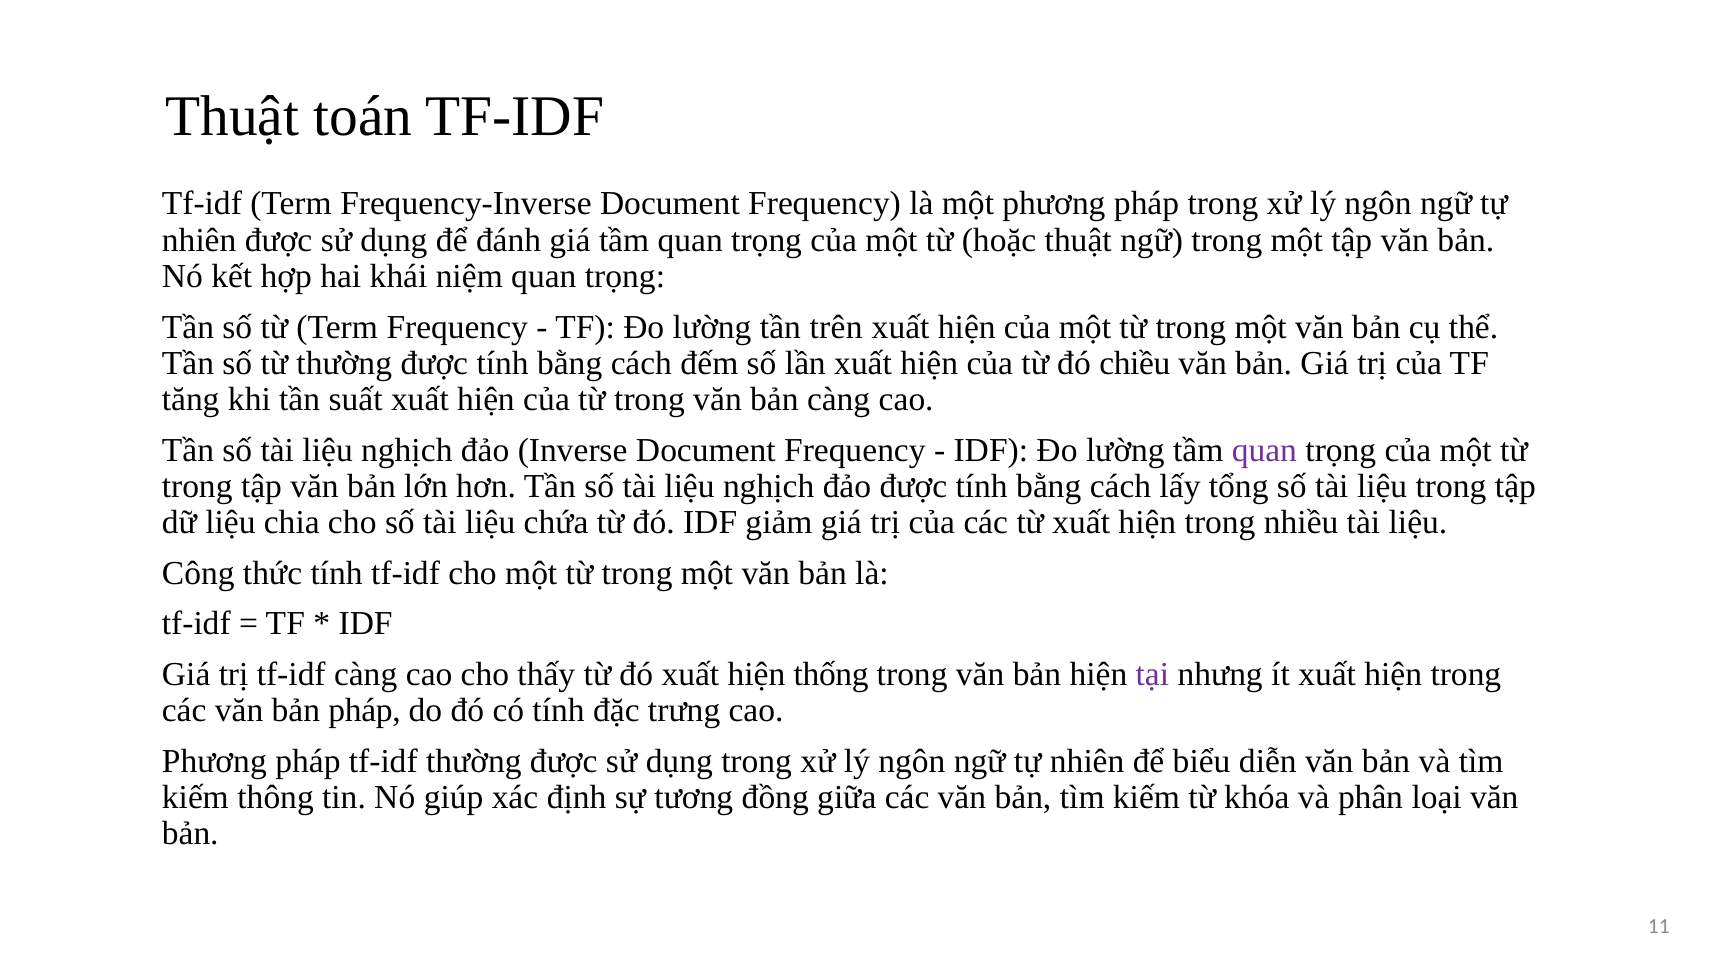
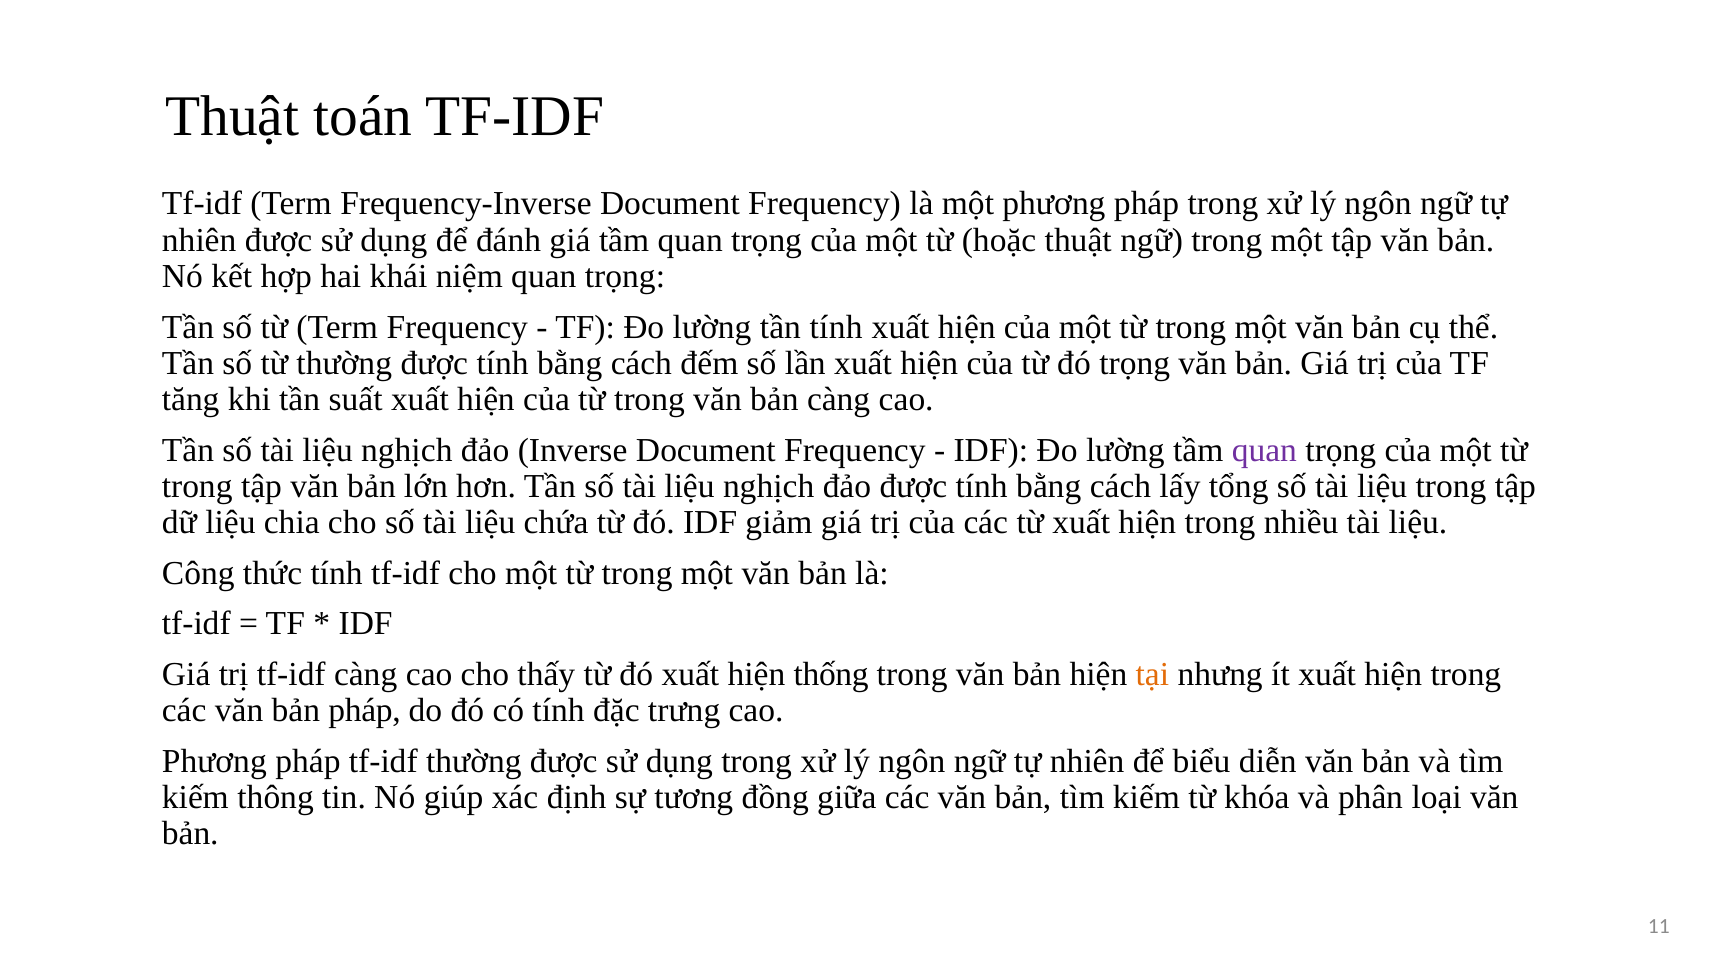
tần trên: trên -> tính (836, 327)
đó chiều: chiều -> trọng (1135, 363)
tại colour: purple -> orange (1152, 674)
